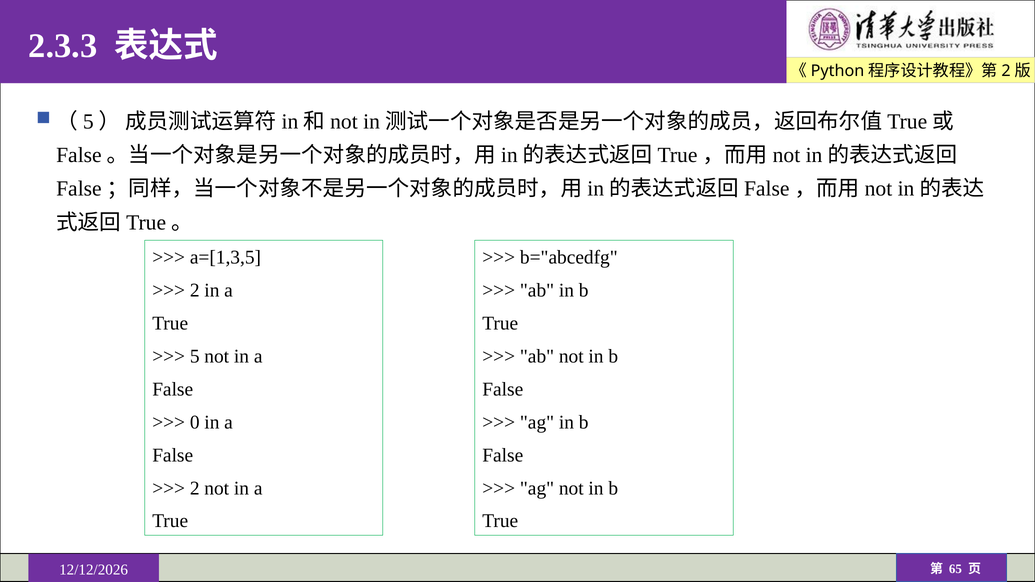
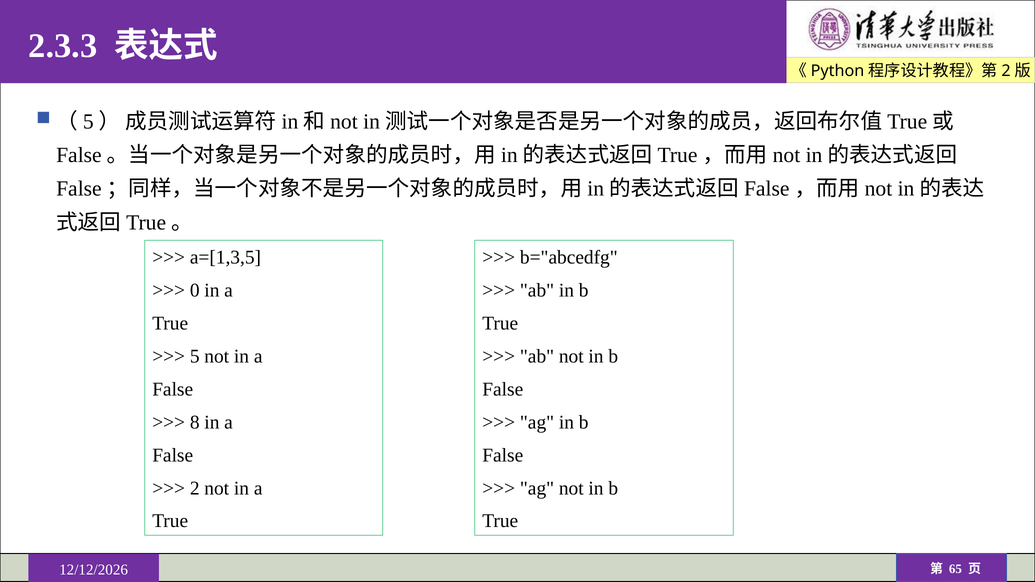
2: 2 -> 0 (195, 290)
0: 0 -> 8 (195, 422)
